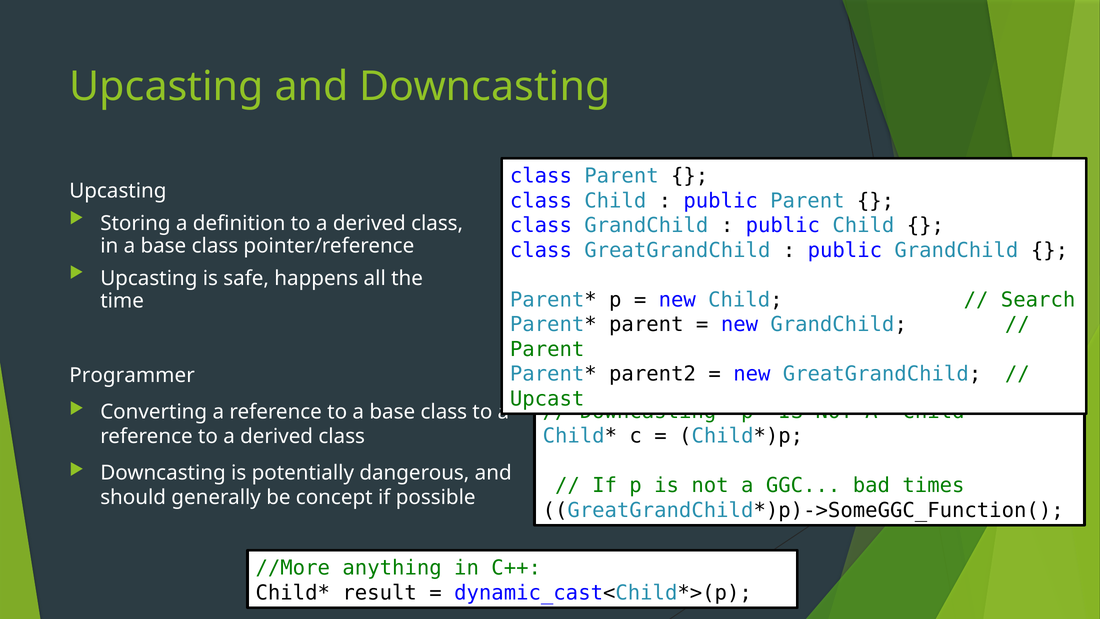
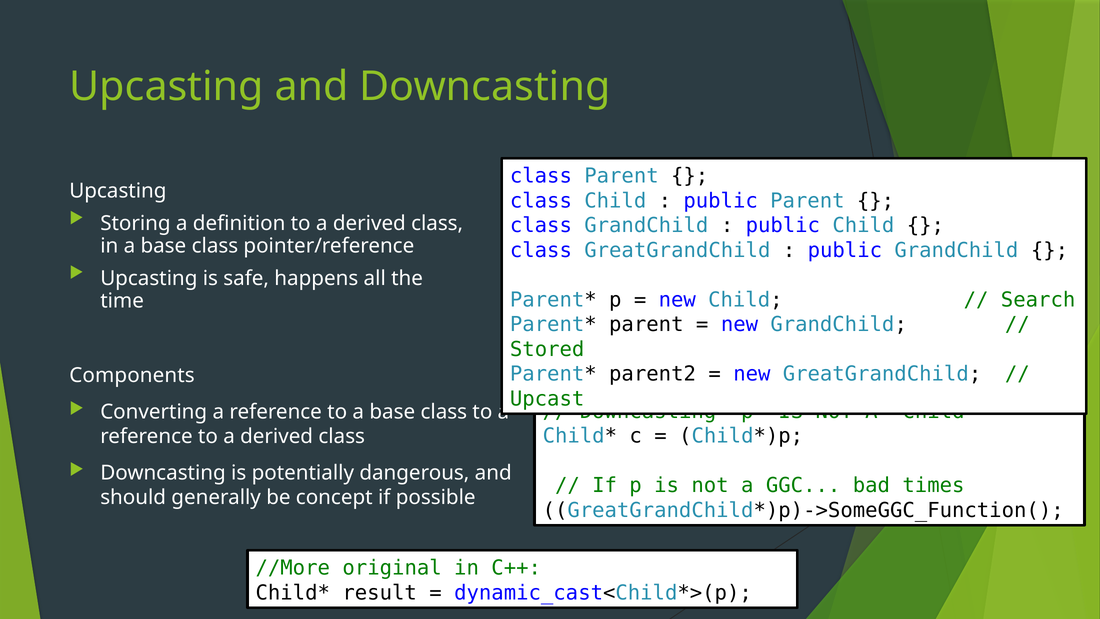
Parent: Parent -> Stored (547, 349)
Programmer: Programmer -> Components (132, 375)
anything: anything -> original (392, 568)
